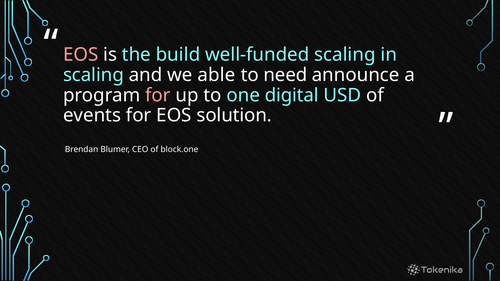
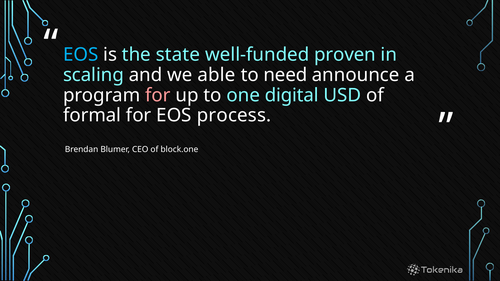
EOS colour: pink -> light blue (81, 55)
build: build -> state (178, 55)
well-funded scaling: scaling -> proven (345, 55)
events: events -> formal (92, 115)
solution: solution -> process (234, 115)
